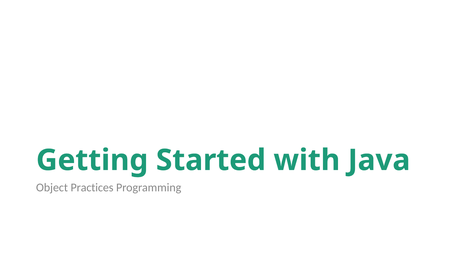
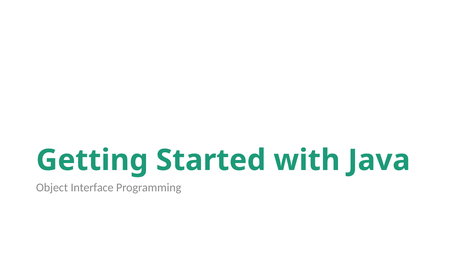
Practices: Practices -> Interface (92, 187)
